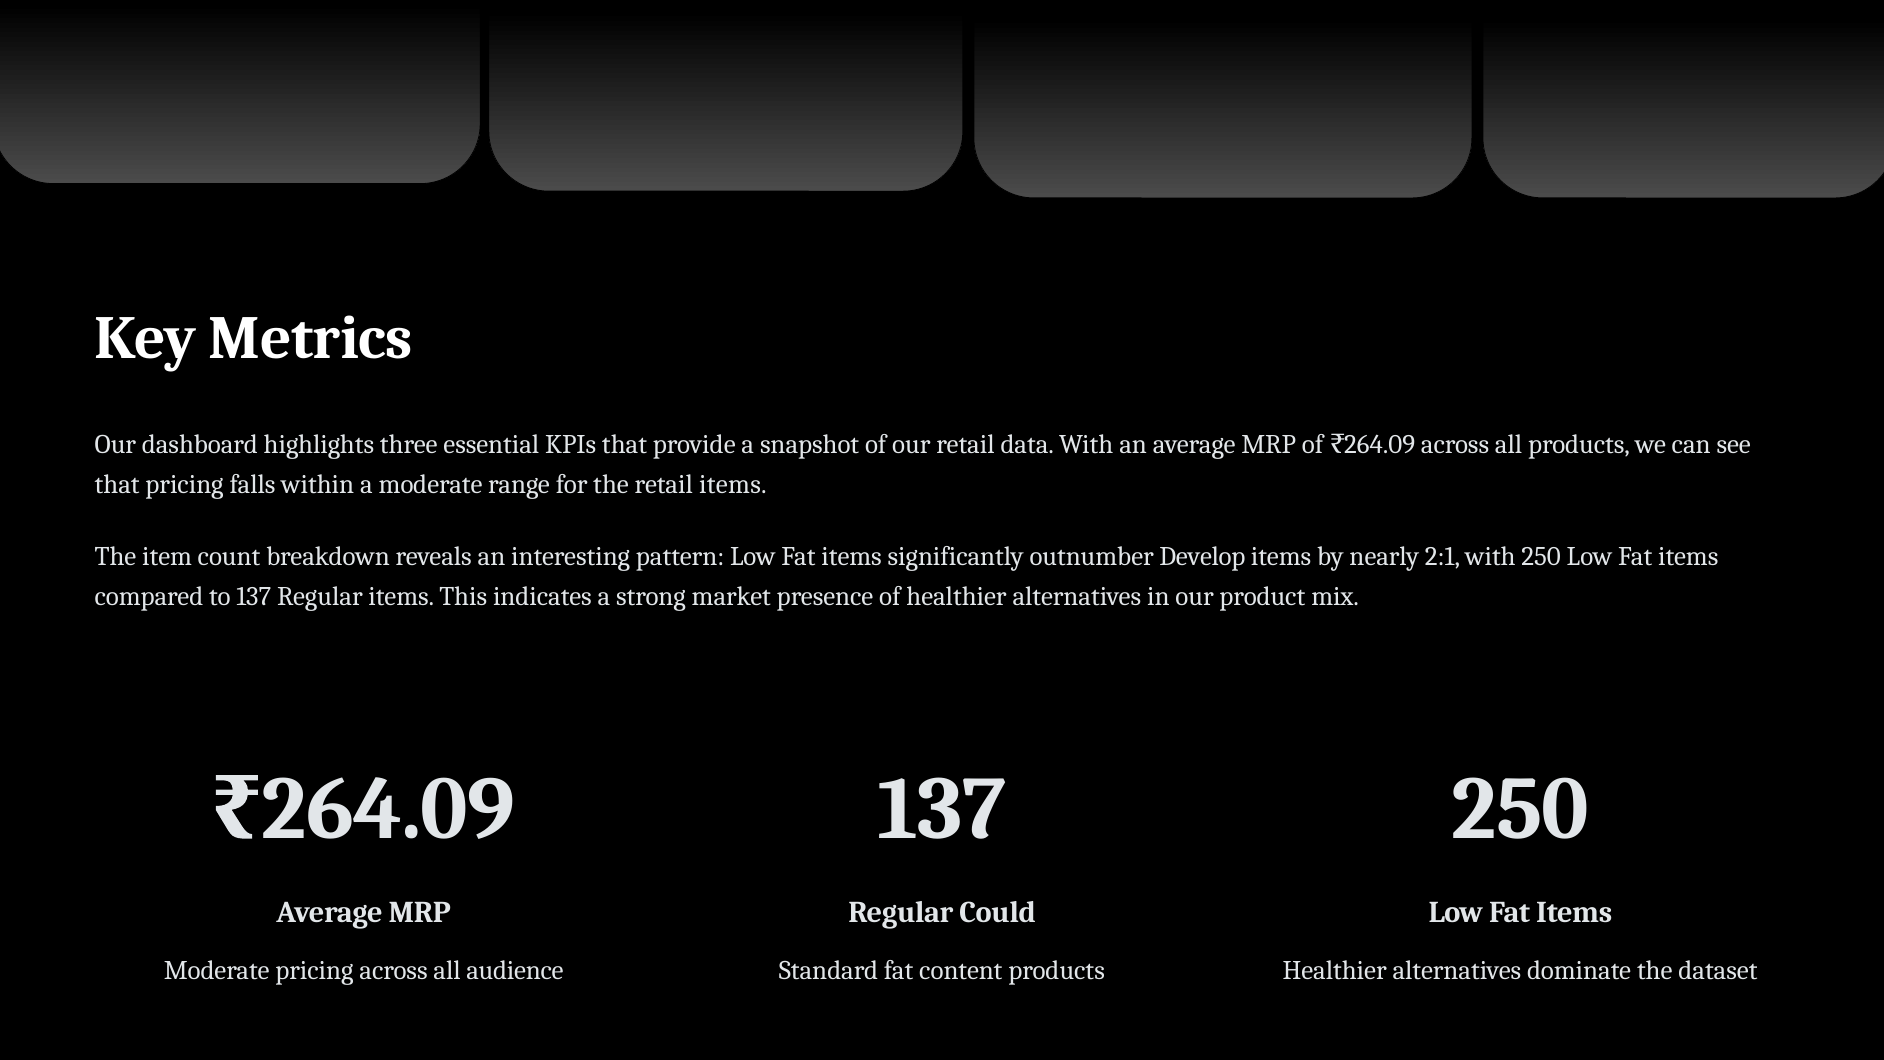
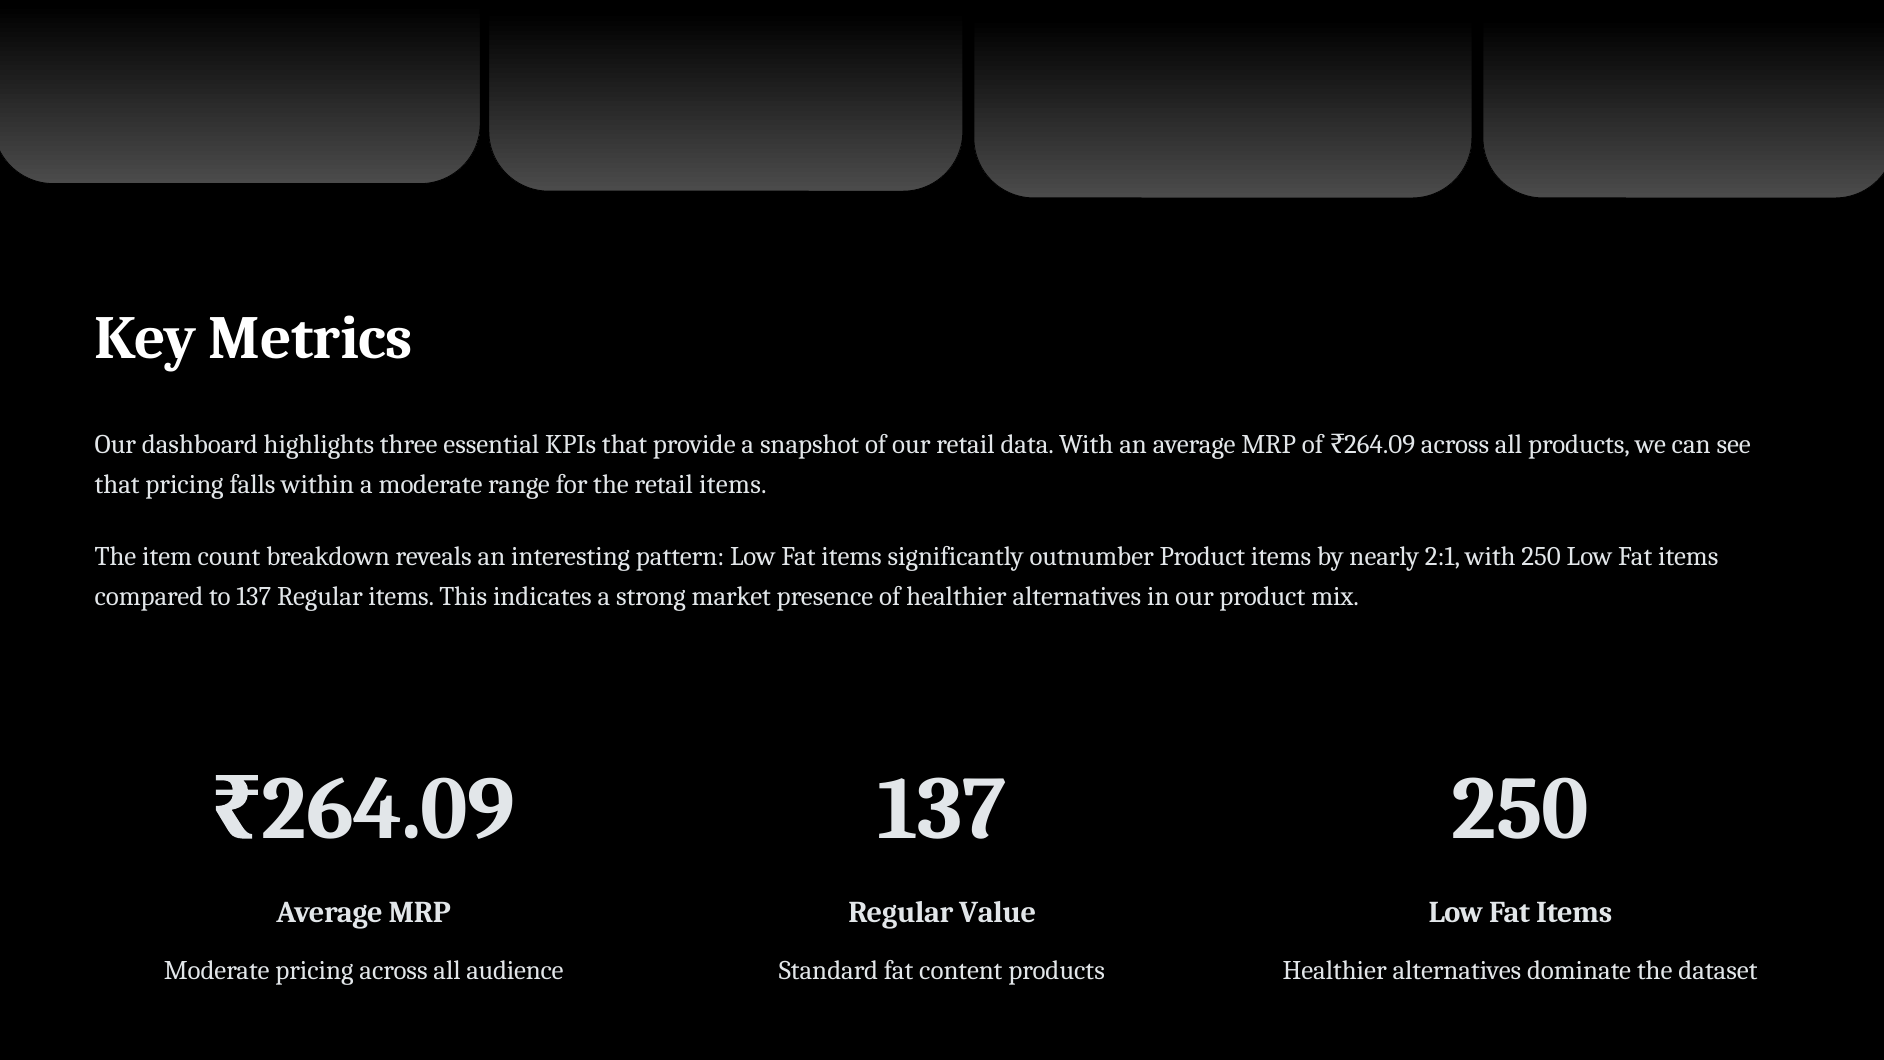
outnumber Develop: Develop -> Product (1202, 556)
Could: Could -> Value (998, 913)
